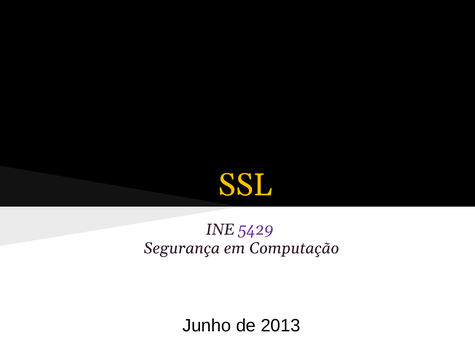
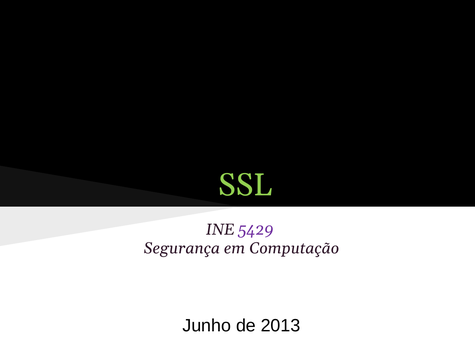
SSL colour: yellow -> light green (245, 185)
